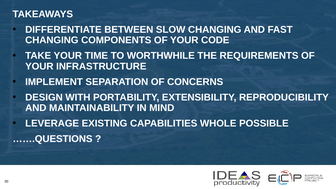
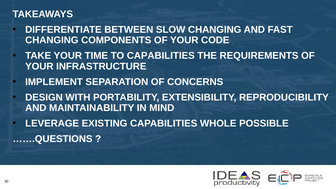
TO WORTHWHILE: WORTHWHILE -> CAPABILITIES (161, 56)
